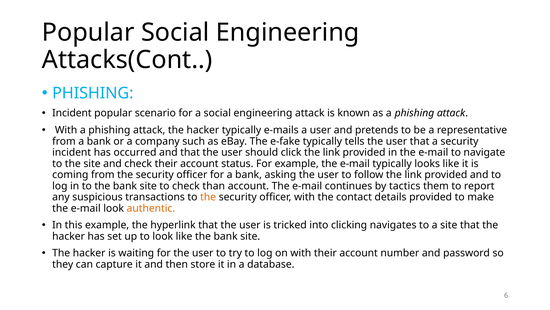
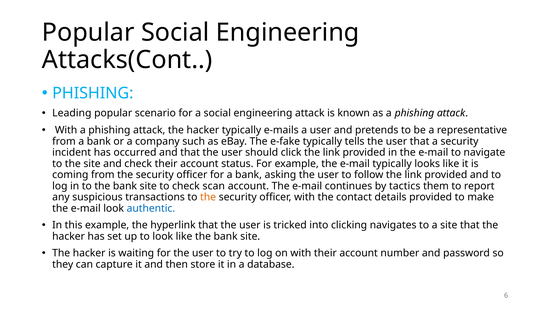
Incident: Incident -> Leading (72, 113)
than: than -> scan (214, 186)
authentic colour: orange -> blue (151, 208)
